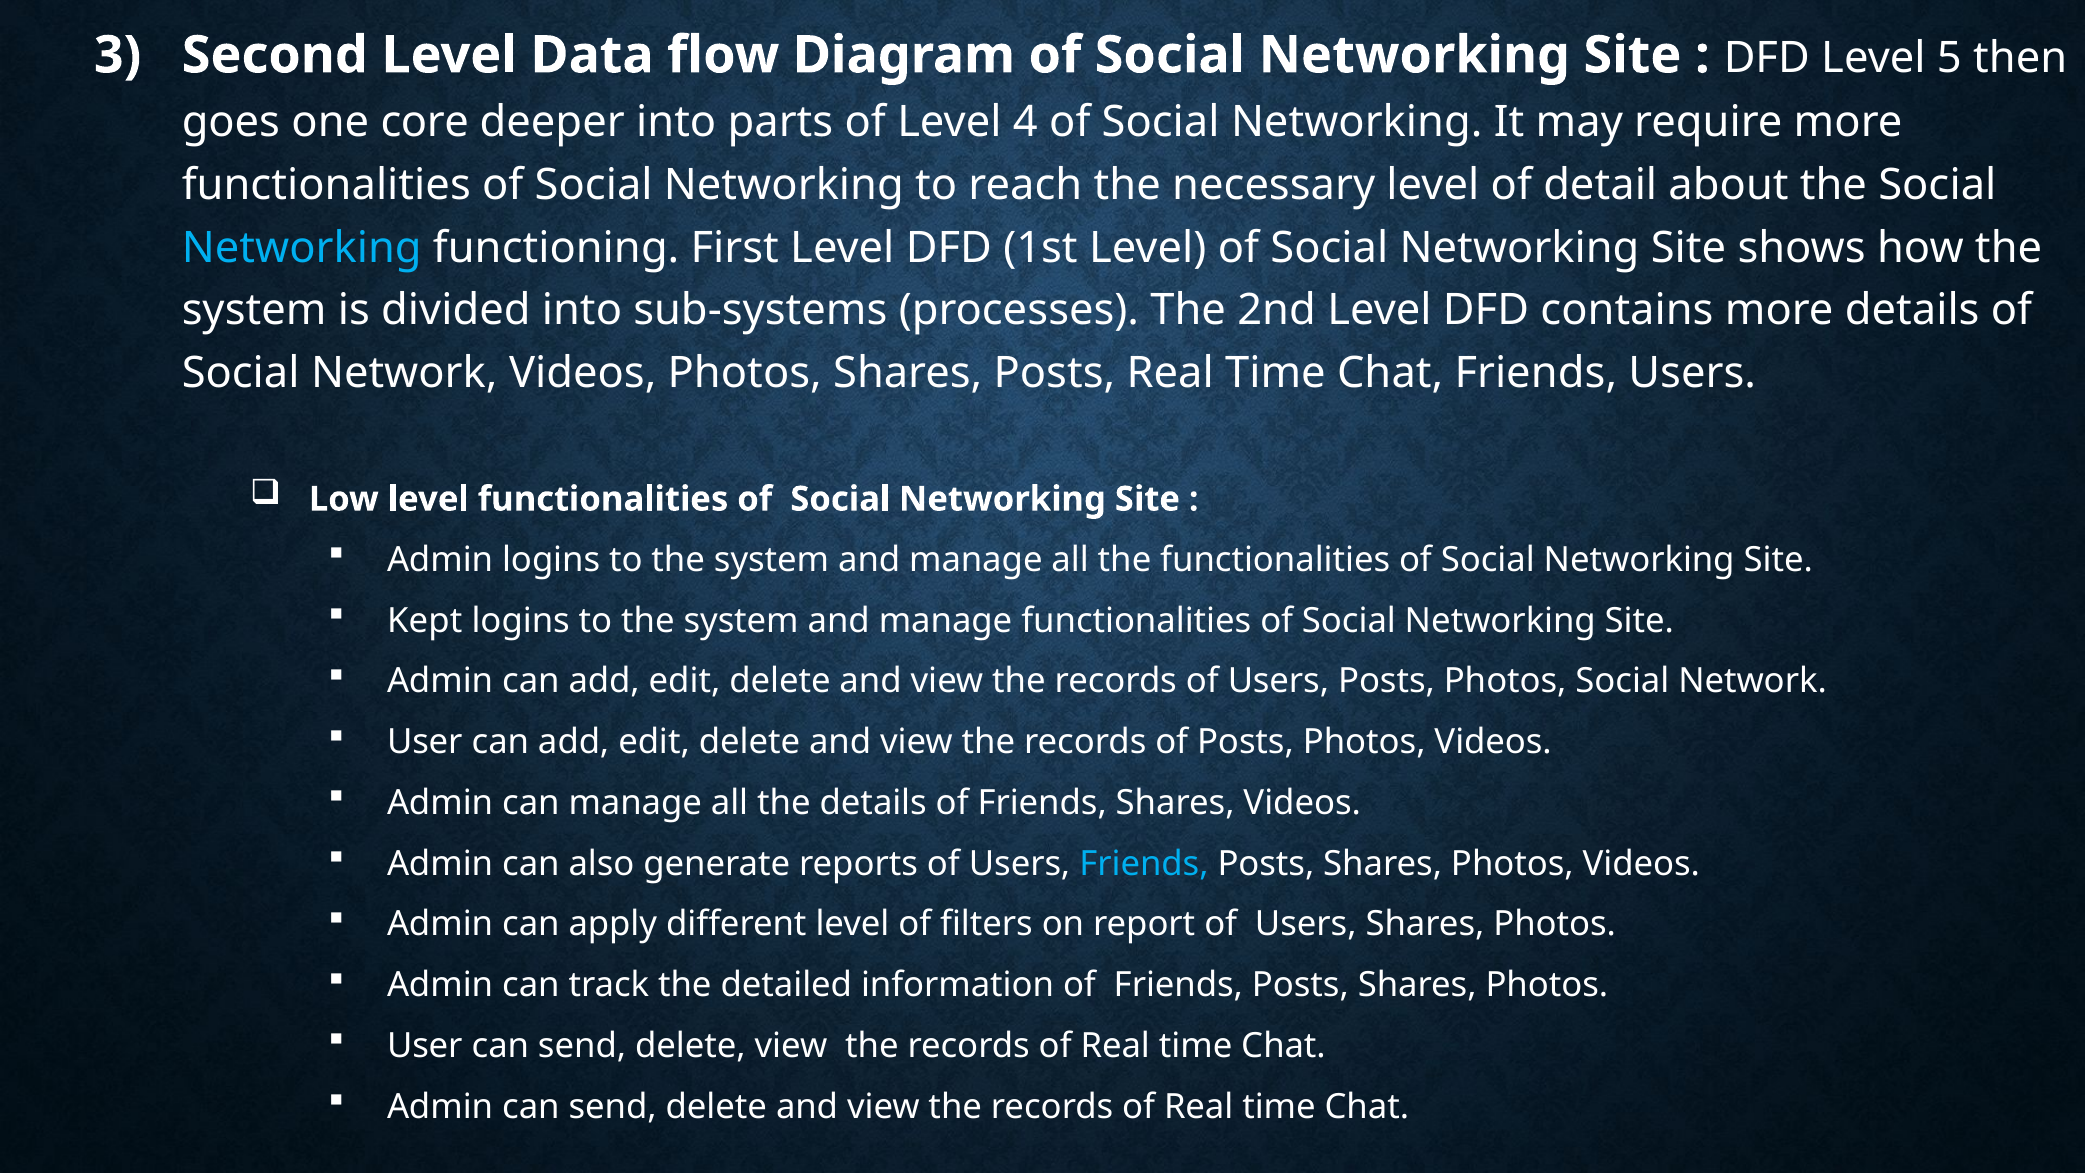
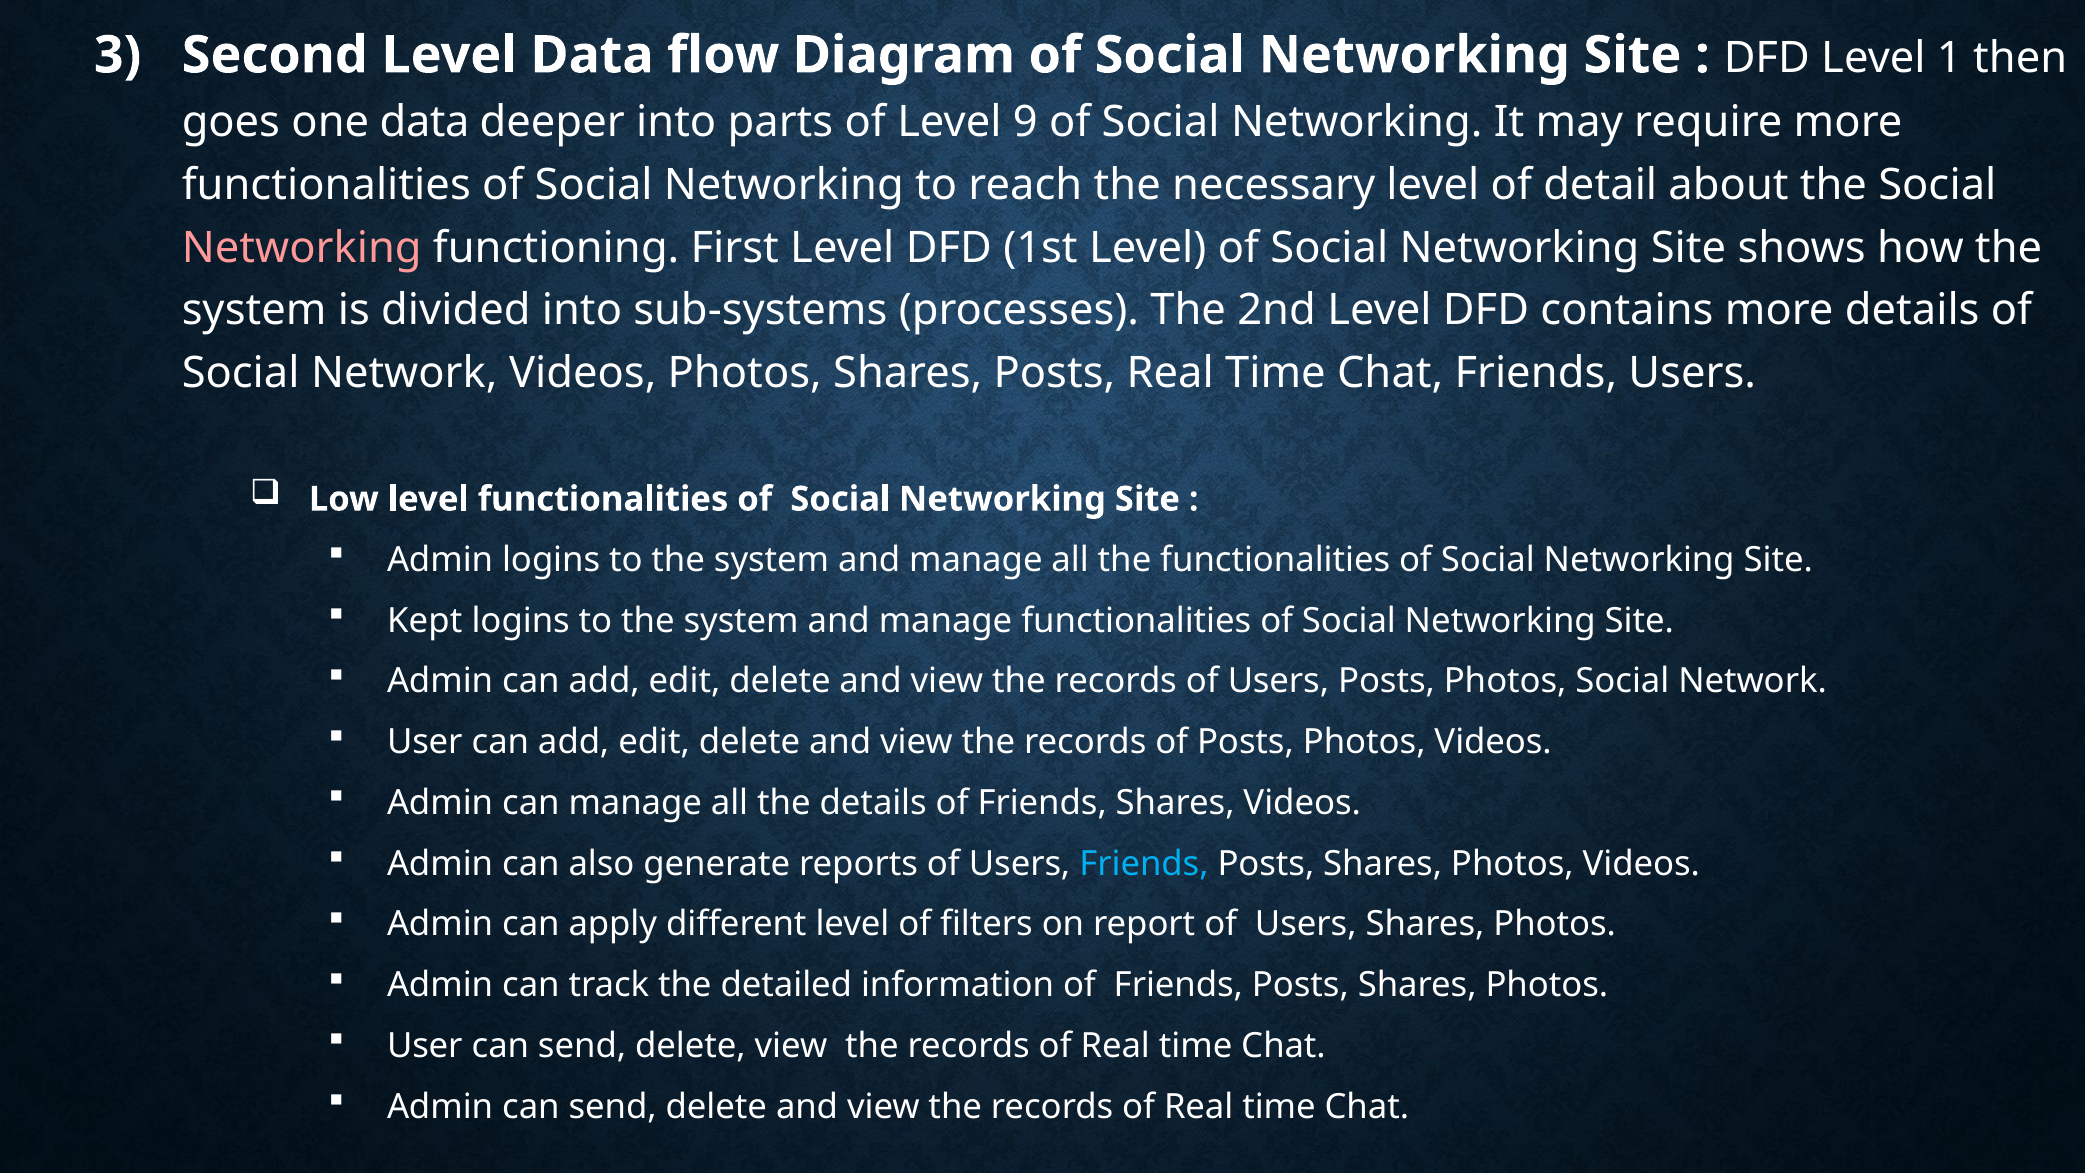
5: 5 -> 1 (1949, 58)
one core: core -> data (425, 122)
4: 4 -> 9 (1025, 122)
Networking colour: light blue -> pink (302, 248)
